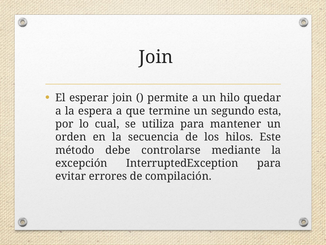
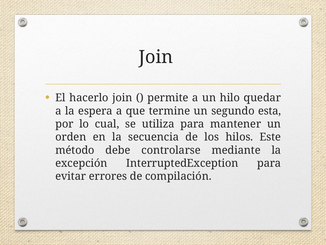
esperar: esperar -> hacerlo (89, 98)
